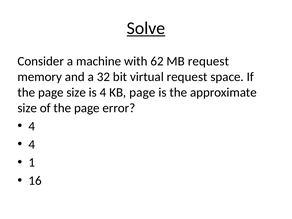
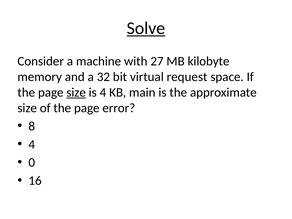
62: 62 -> 27 (157, 61)
MB request: request -> kilobyte (209, 61)
size underline: none -> present (76, 92)
KB page: page -> main (142, 92)
4: 4 -> 8 (32, 126)
1: 1 -> 0 (32, 163)
